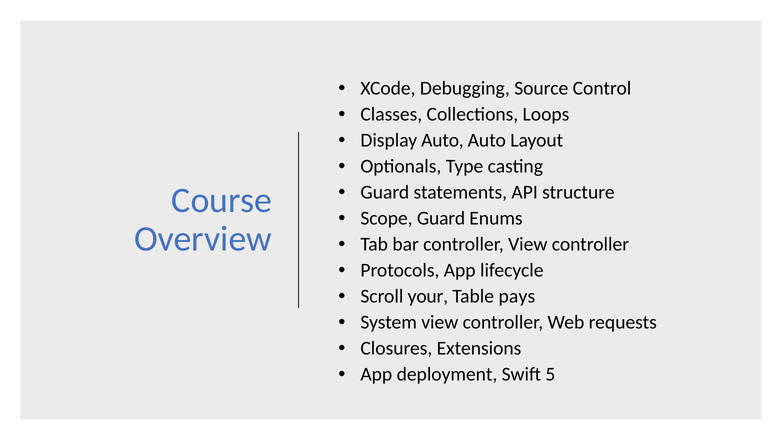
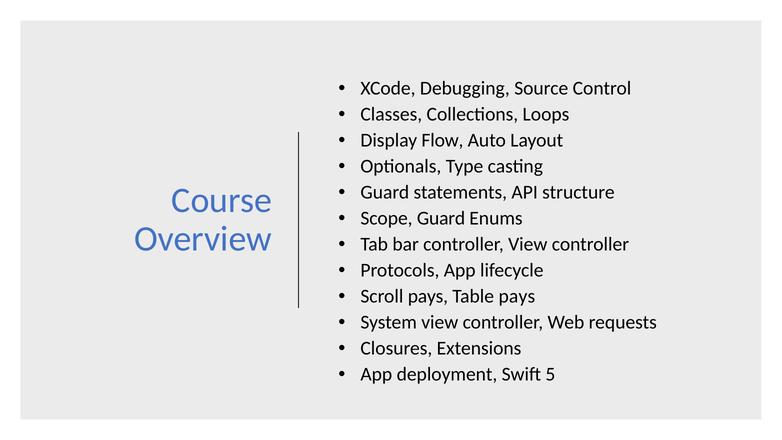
Display Auto: Auto -> Flow (442, 140)
Scroll your: your -> pays (428, 296)
